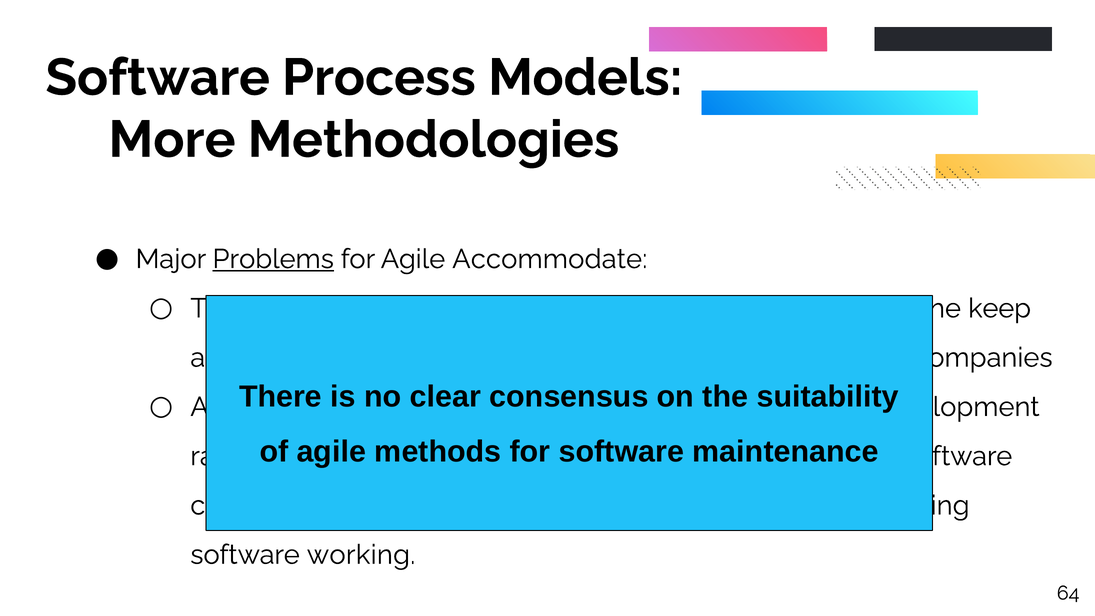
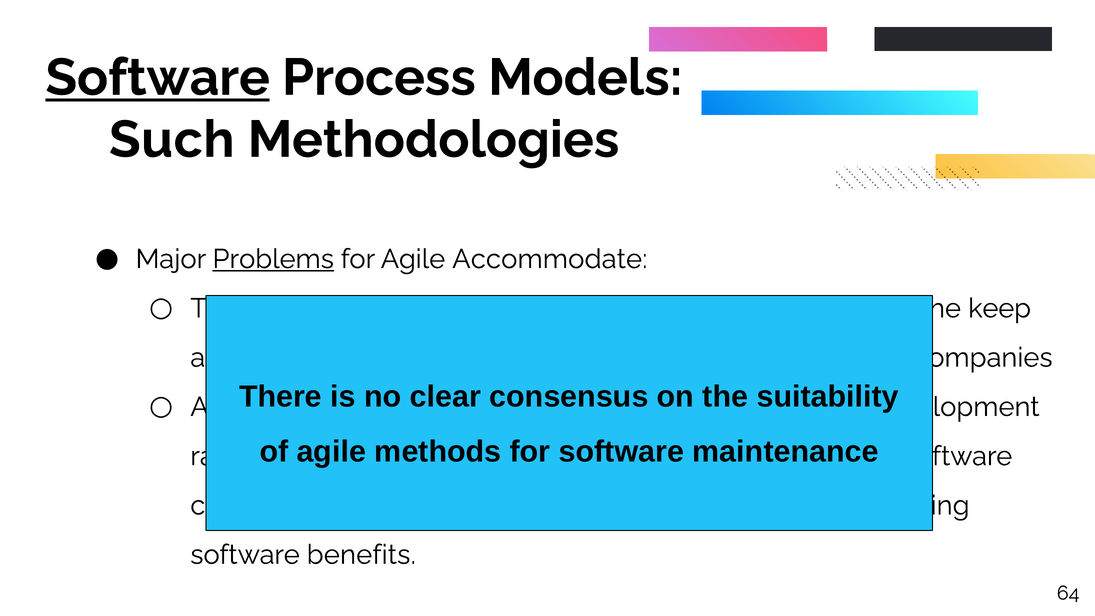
Software underline: none -> present (158, 78)
More: More -> Such (172, 140)
working: working -> benefits (361, 555)
